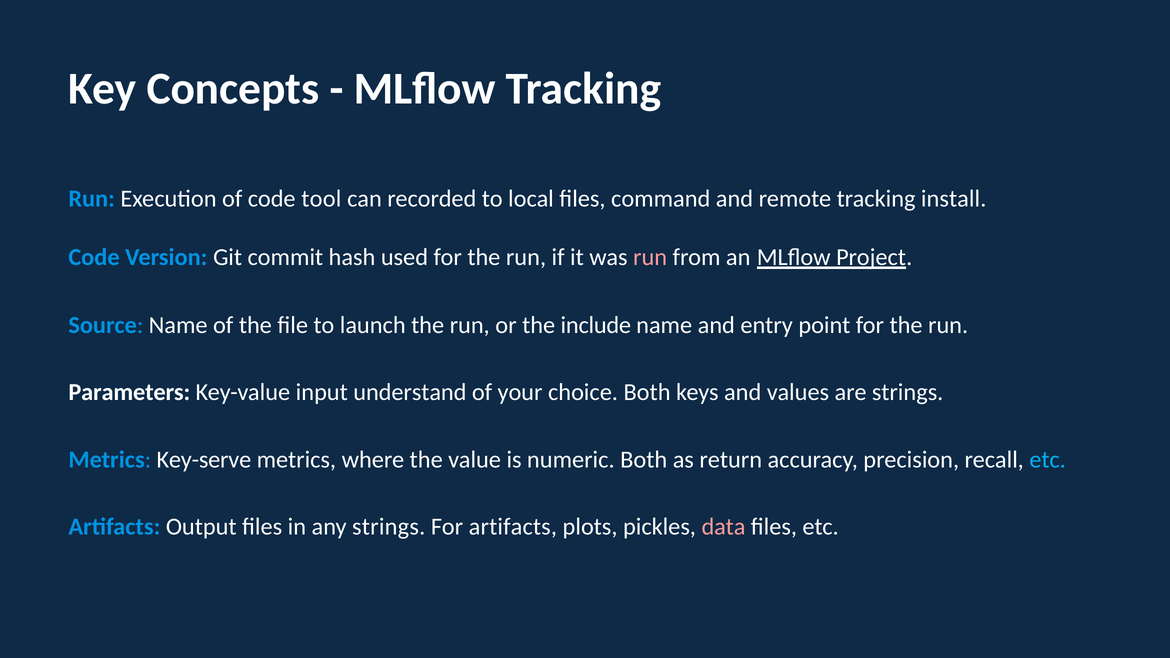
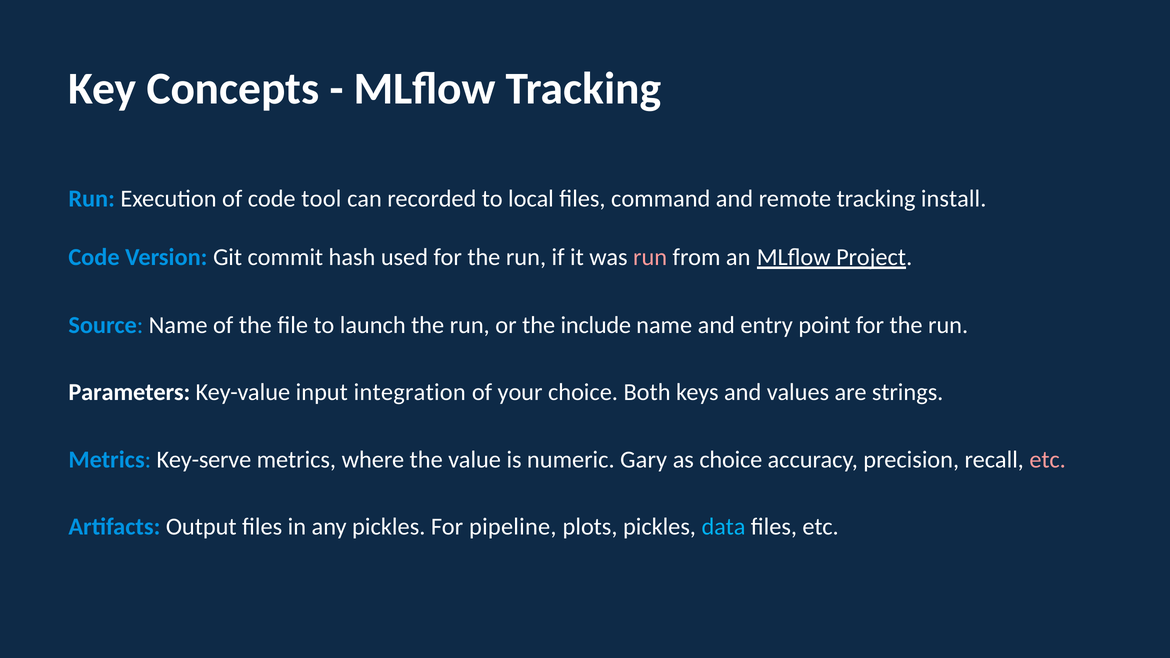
understand: understand -> integration (410, 392)
numeric Both: Both -> Gary (644, 460)
as return: return -> choice (731, 460)
etc colour: light blue -> pink (1048, 460)
any strings: strings -> pickles (389, 527)
For artifacts: artifacts -> pipeline (513, 527)
data colour: pink -> light blue (723, 527)
